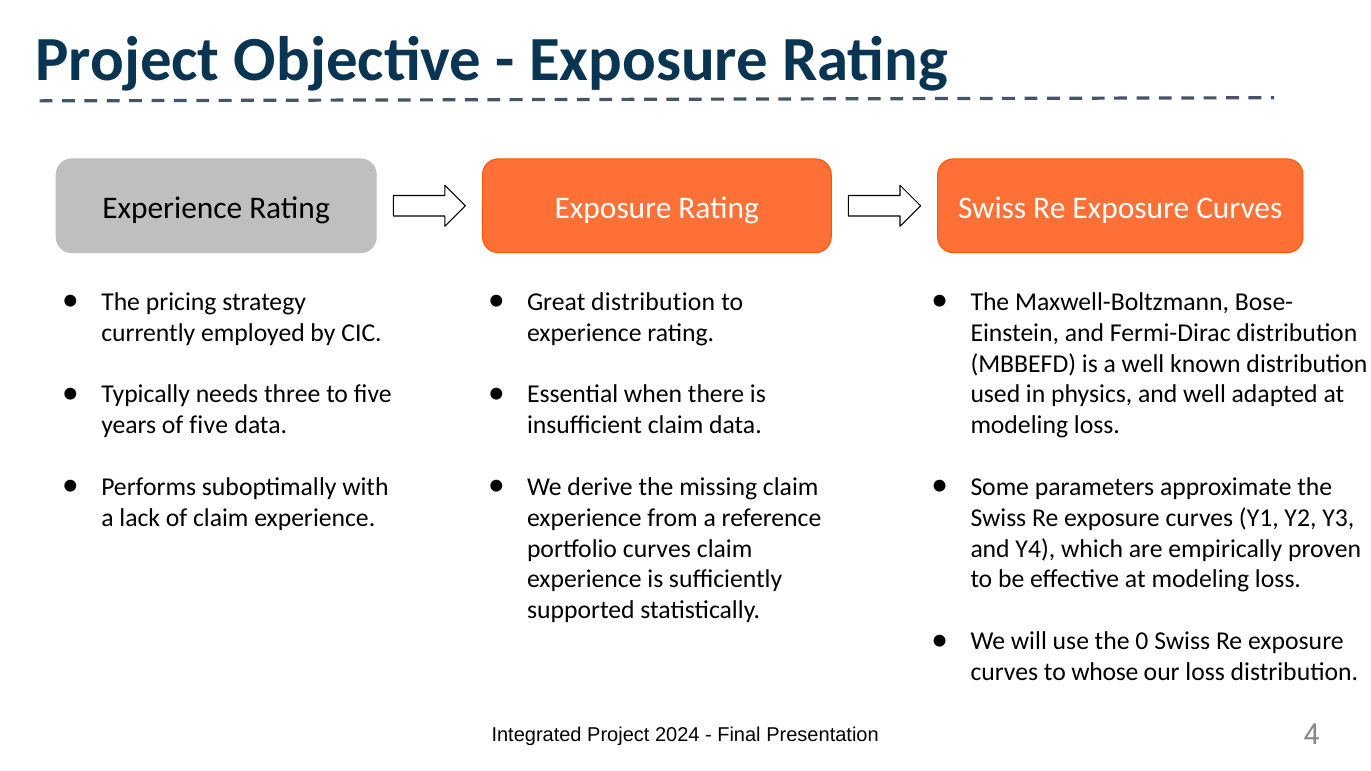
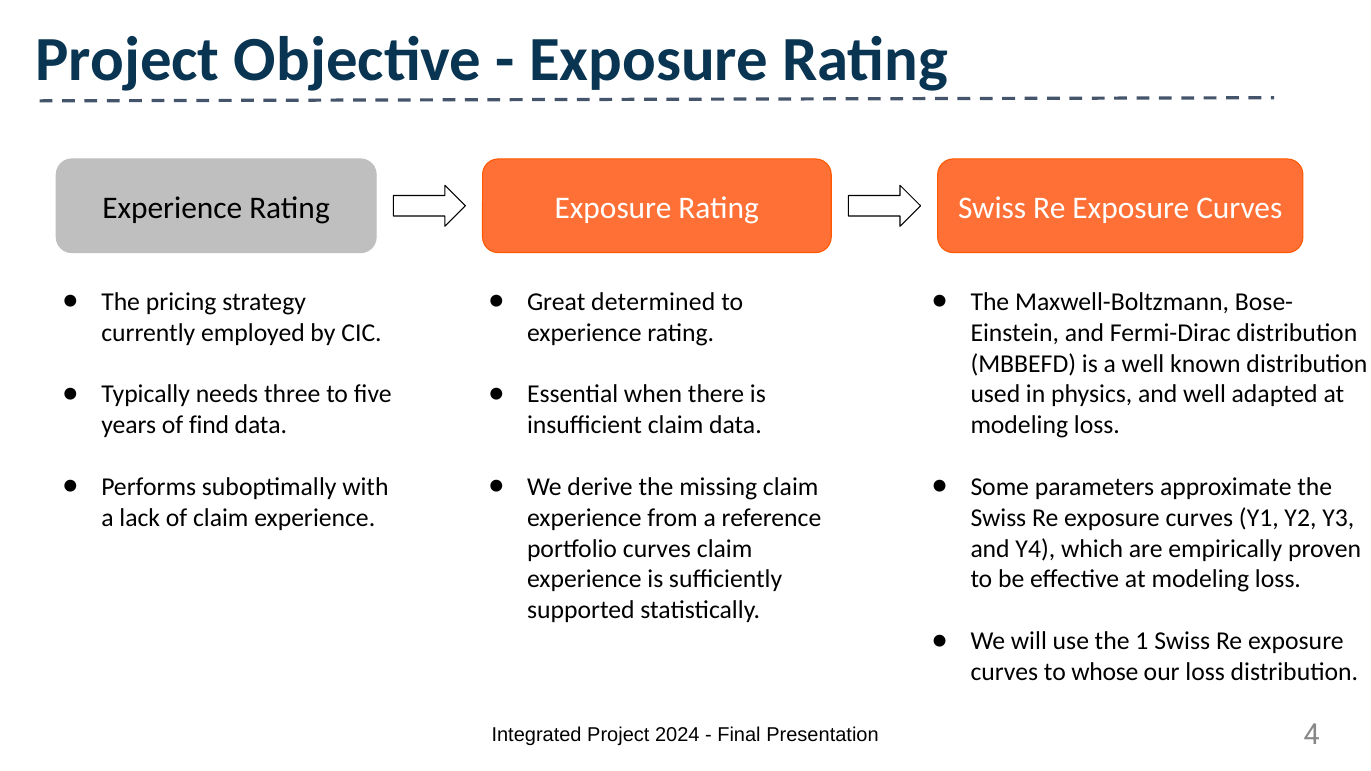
Great distribution: distribution -> determined (653, 302)
of five: five -> find (209, 425)
0: 0 -> 1 (1142, 641)
